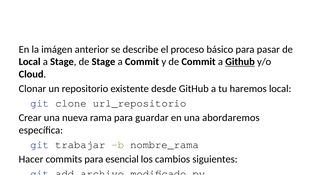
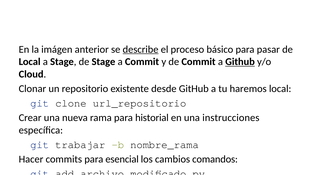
describe underline: none -> present (141, 49)
guardar: guardar -> historial (152, 118)
abordaremos: abordaremos -> instrucciones (231, 118)
siguientes: siguientes -> comandos (215, 160)
